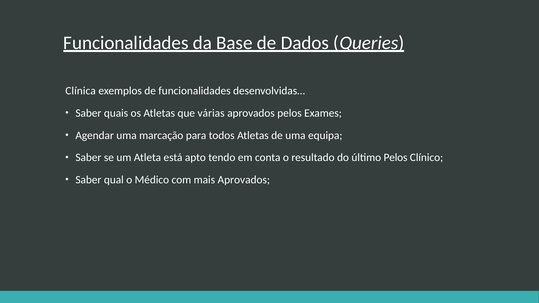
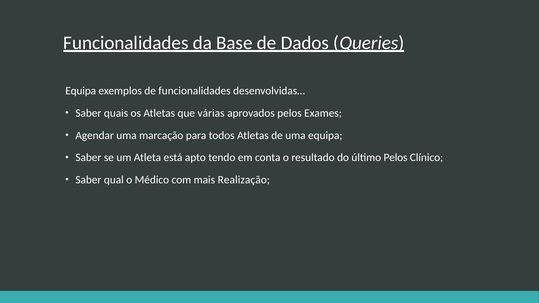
Clínica: Clínica -> Equipa (81, 91)
mais Aprovados: Aprovados -> Realização (244, 180)
